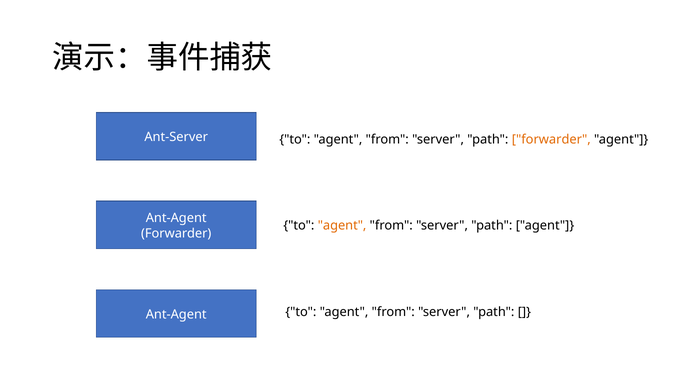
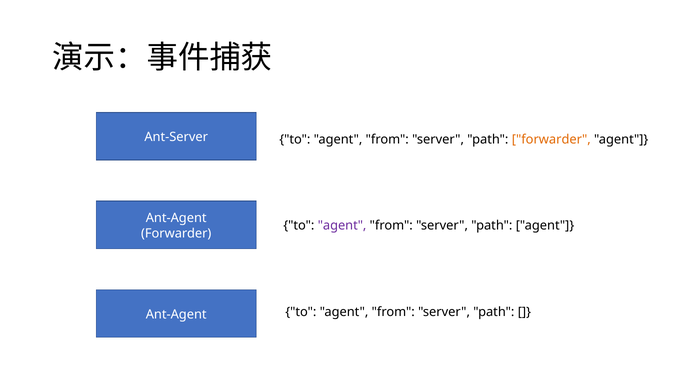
agent colour: orange -> purple (342, 226)
